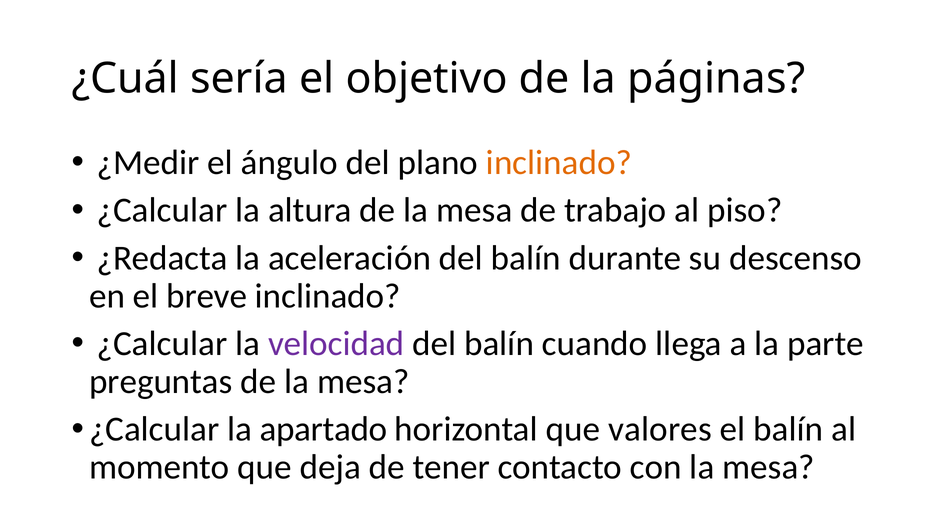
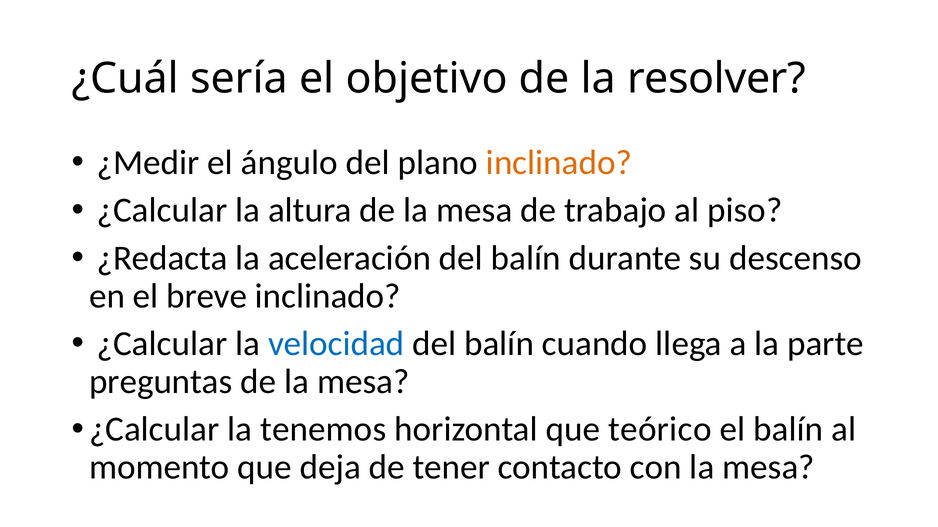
páginas: páginas -> resolver (716, 79)
velocidad colour: purple -> blue (336, 344)
apartado: apartado -> tenemos (323, 430)
valores: valores -> teórico (660, 430)
